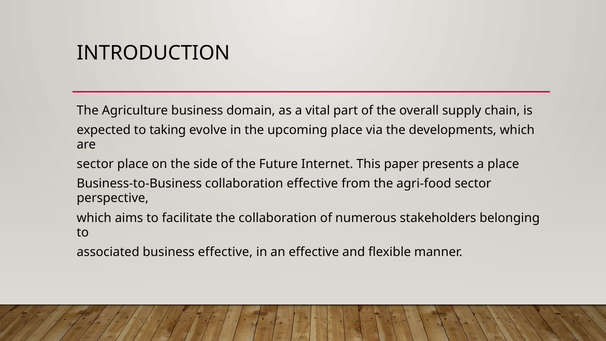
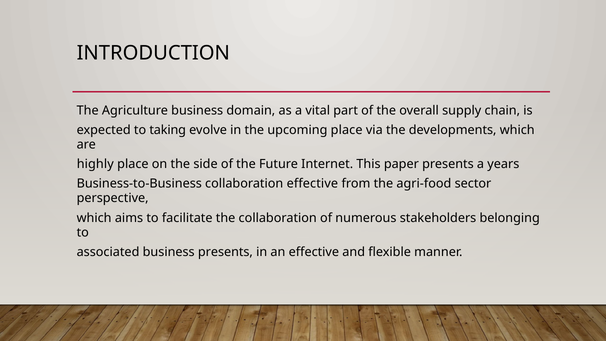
sector: sector -> highly (95, 164)
a place: place -> years (503, 164)
business effective: effective -> presents (225, 252)
